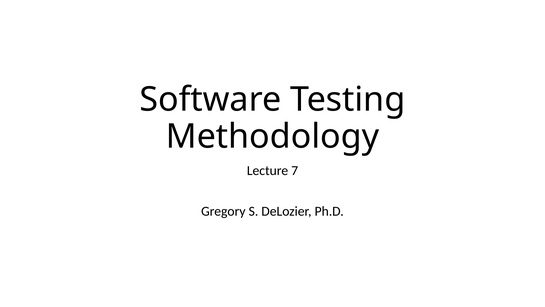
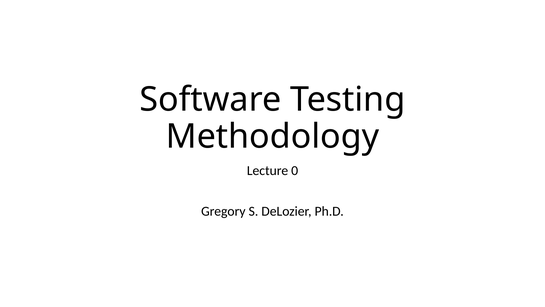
7: 7 -> 0 (295, 170)
